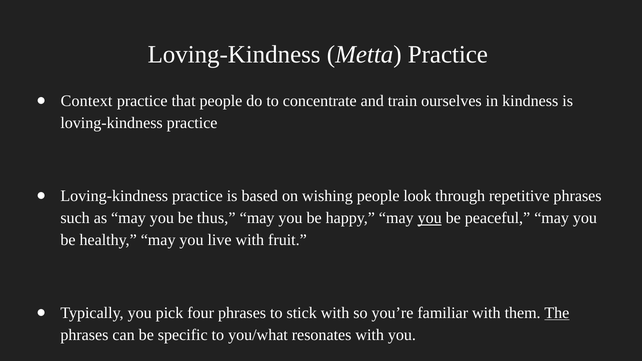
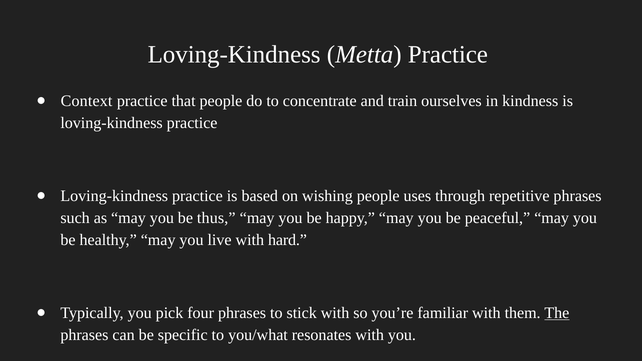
look: look -> uses (417, 196)
you underline: present -> none (430, 218)
fruit: fruit -> hard (288, 240)
